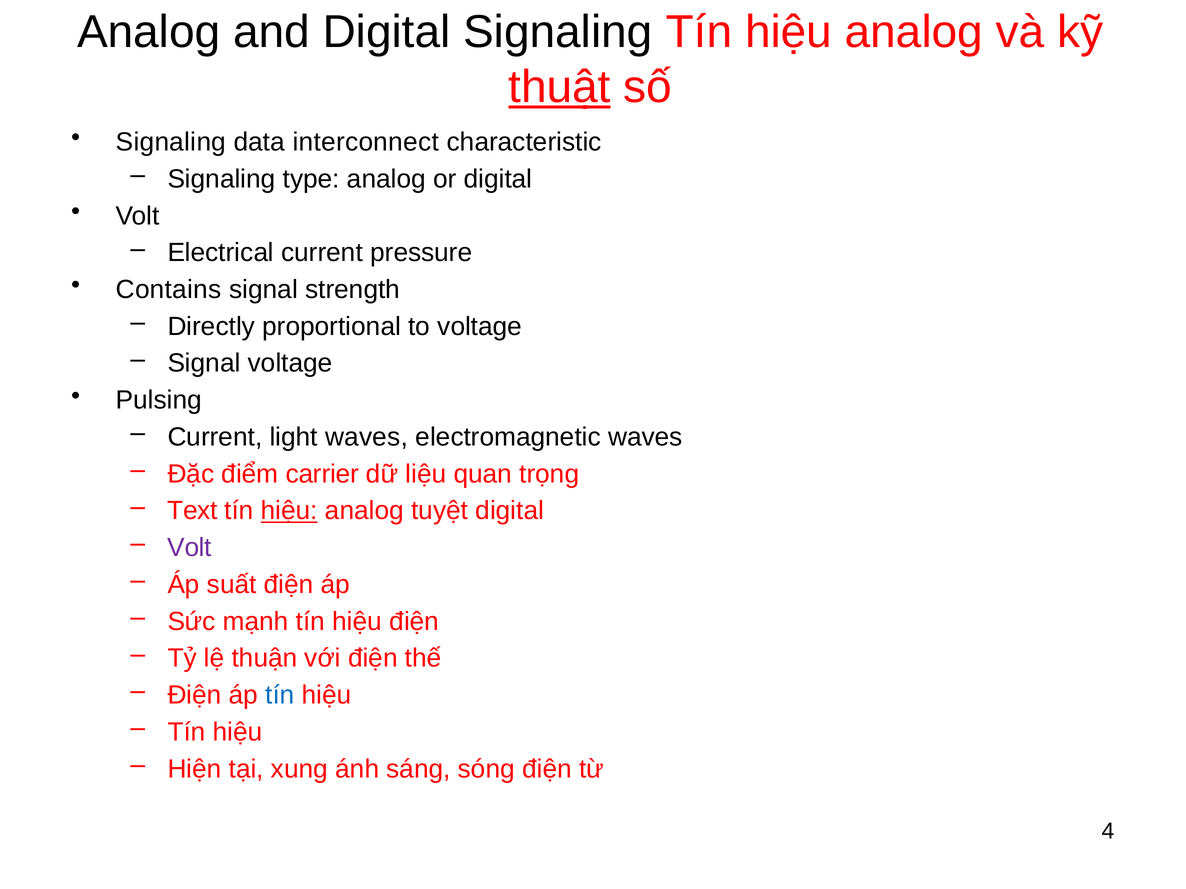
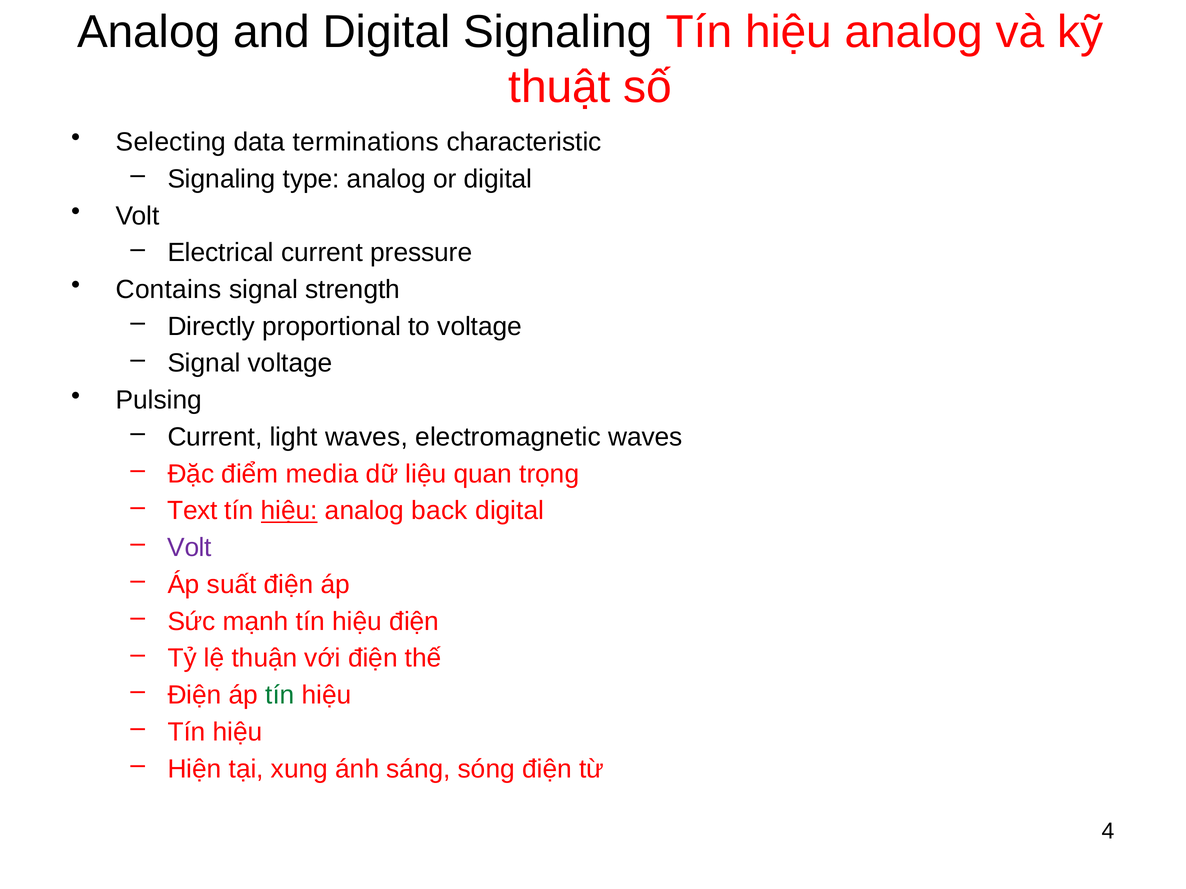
thuật underline: present -> none (560, 87)
Signaling: Signaling -> Selecting (171, 142)
interconnect: interconnect -> terminations (366, 142)
carrier: carrier -> media (322, 474)
tuyệt: tuyệt -> back (439, 511)
tín colour: blue -> green (280, 695)
